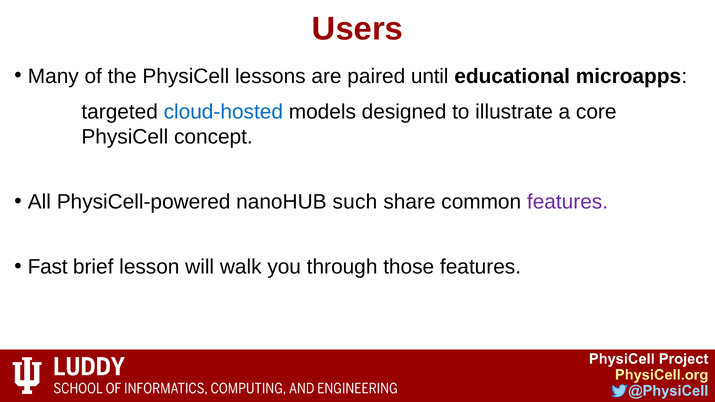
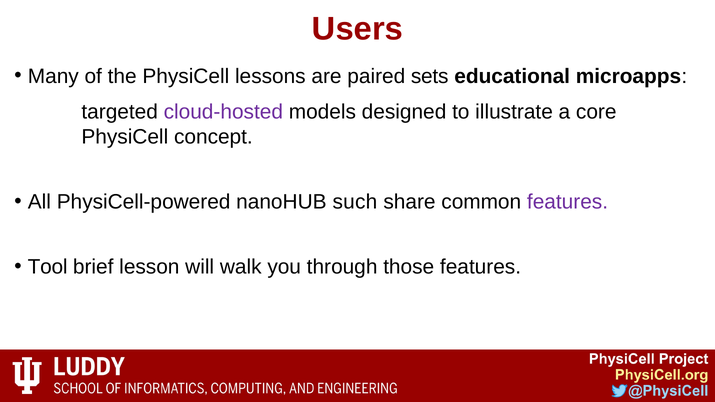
until: until -> sets (430, 76)
cloud-hosted colour: blue -> purple (223, 112)
Fast: Fast -> Tool (48, 267)
